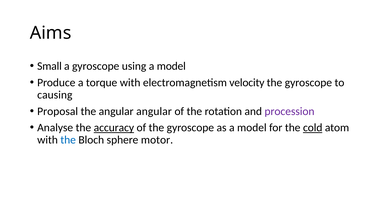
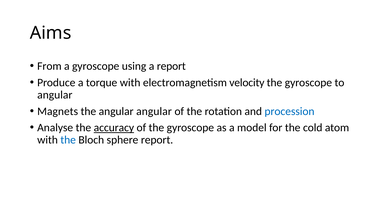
Small: Small -> From (49, 66)
using a model: model -> report (171, 66)
causing: causing -> angular (55, 95)
Proposal: Proposal -> Magnets (58, 111)
procession colour: purple -> blue (290, 111)
cold underline: present -> none (313, 128)
sphere motor: motor -> report (157, 140)
